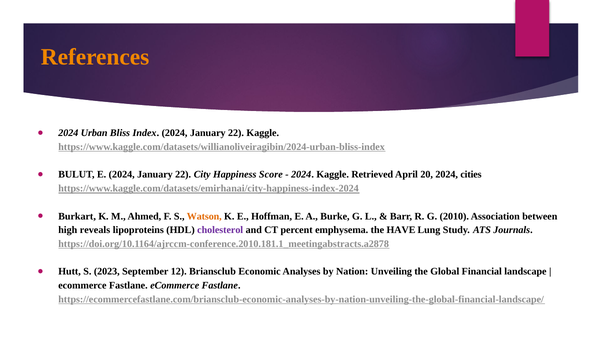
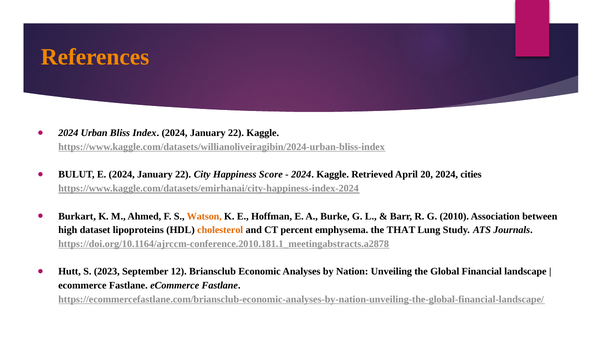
reveals: reveals -> dataset (95, 230)
cholesterol colour: purple -> orange (220, 230)
HAVE: HAVE -> THAT (401, 230)
